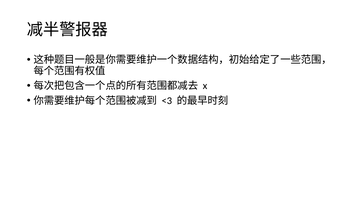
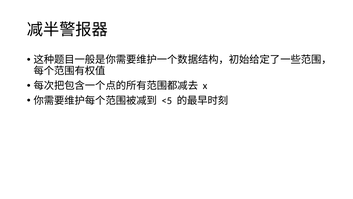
<3: <3 -> <5 (167, 100)
